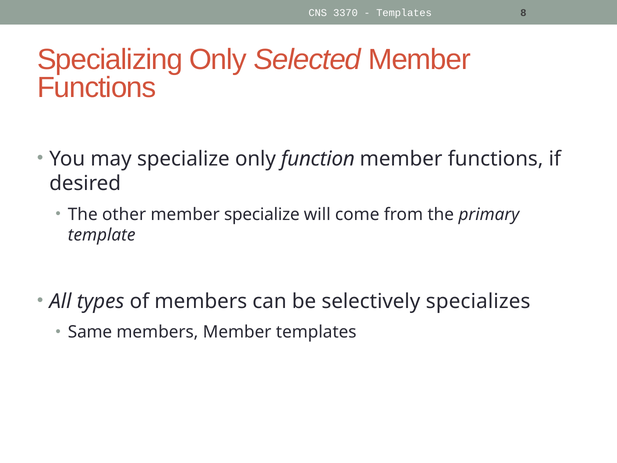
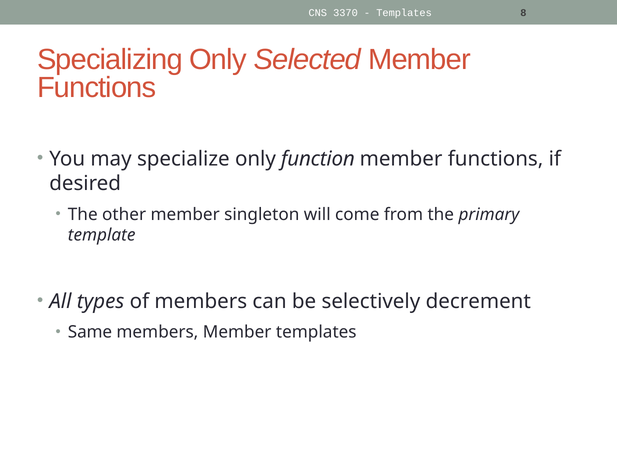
member specialize: specialize -> singleton (262, 214)
specializes: specializes -> decrement (478, 301)
